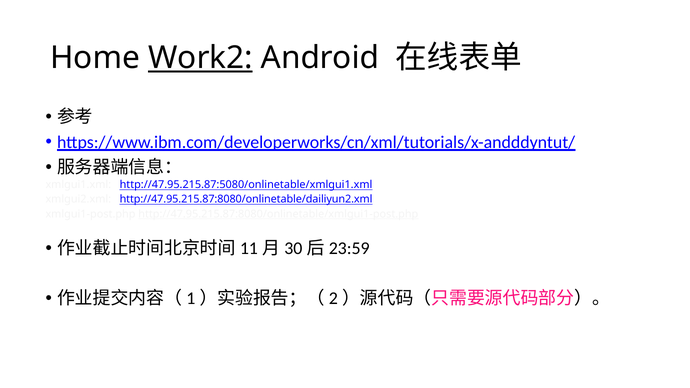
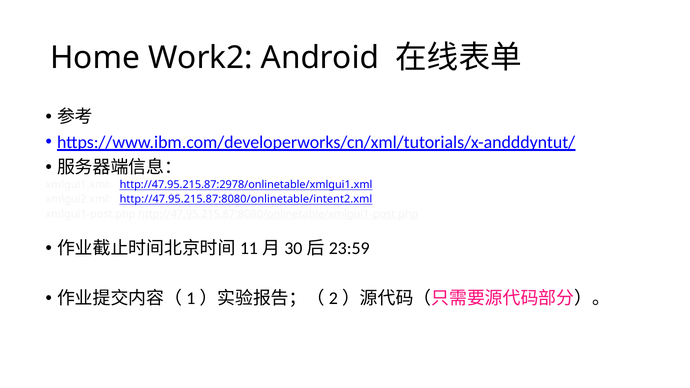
Work2 underline: present -> none (200, 58)
http://47.95.215.87:5080/onlinetable/xmlgui1.xml: http://47.95.215.87:5080/onlinetable/xmlgui1.xml -> http://47.95.215.87:2978/onlinetable/xmlgui1.xml (246, 185)
http://47.95.215.87:8080/onlinetable/dailiyun2.xml: http://47.95.215.87:8080/onlinetable/dailiyun2.xml -> http://47.95.215.87:8080/onlinetable/intent2.xml (246, 199)
